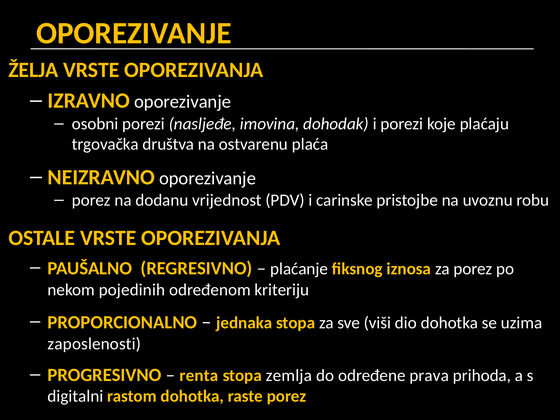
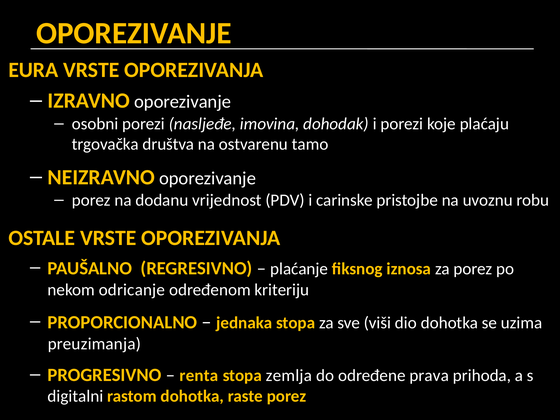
ŽELJA: ŽELJA -> EURA (33, 70)
plaća: plaća -> tamo (310, 144)
pojedinih: pojedinih -> odricanje (132, 290)
zaposlenosti: zaposlenosti -> preuzimanja (94, 344)
